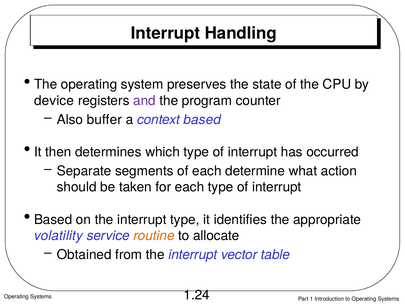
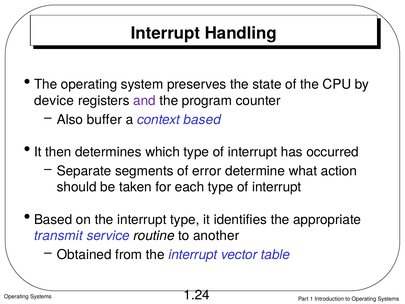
of each: each -> error (207, 171)
volatility: volatility -> transmit (58, 236)
routine colour: orange -> black (154, 236)
allocate: allocate -> another (216, 236)
